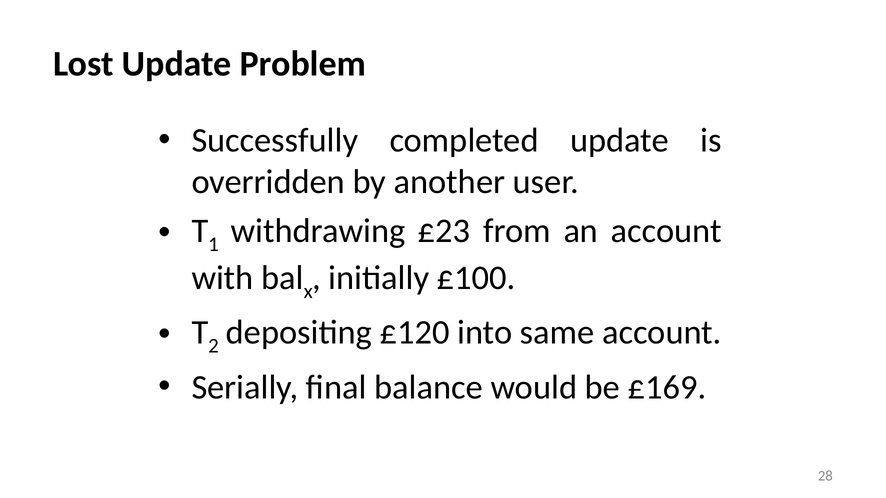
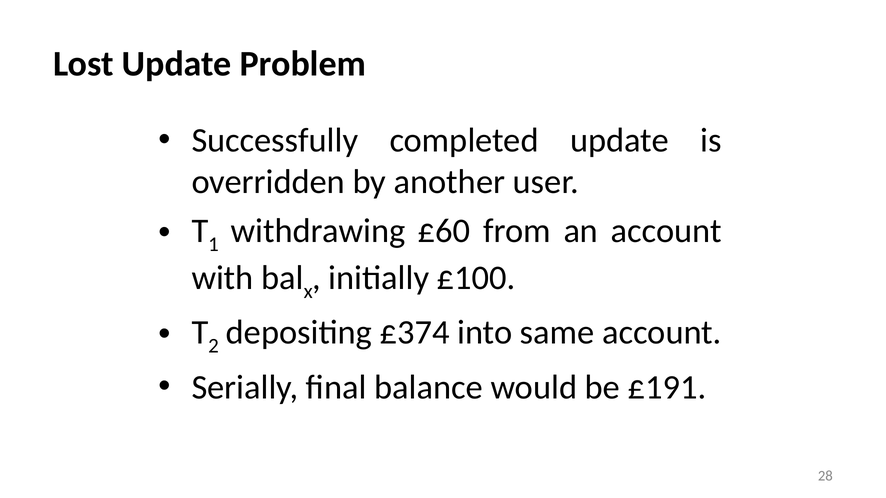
£23: £23 -> £60 (444, 231)
£120: £120 -> £374 (415, 333)
£169: £169 -> £191 (667, 388)
